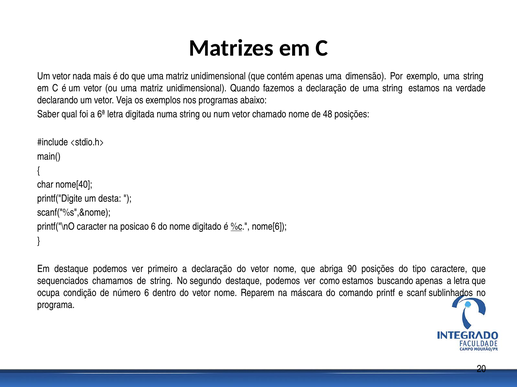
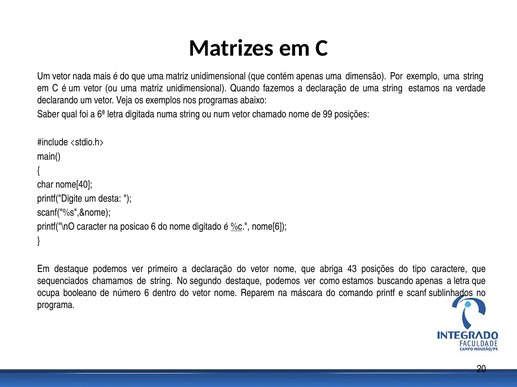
48: 48 -> 99 (328, 114)
90: 90 -> 43 (352, 269)
condição: condição -> booleano (80, 293)
